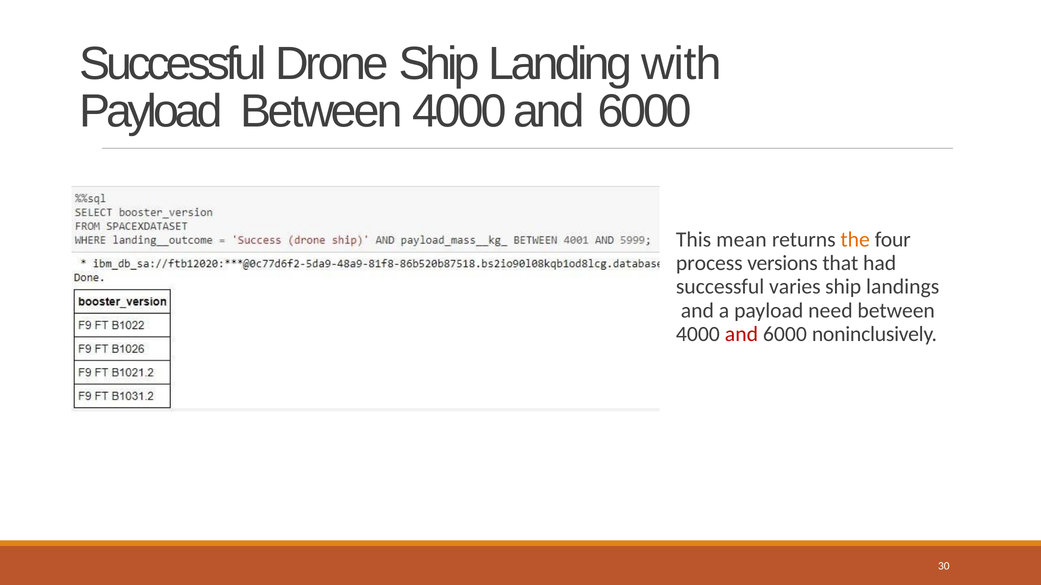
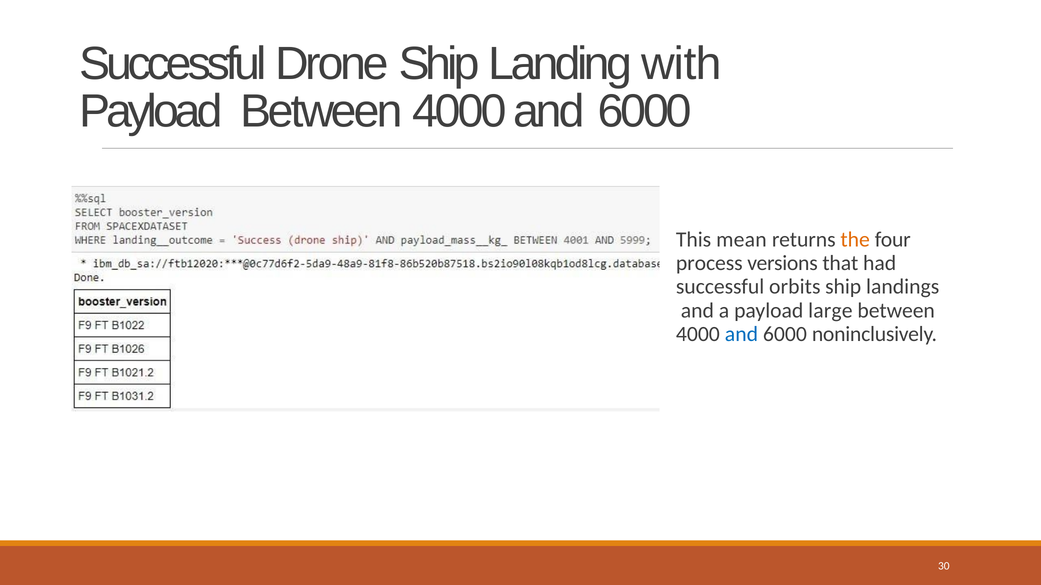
varies: varies -> orbits (795, 287)
need: need -> large (830, 311)
and colour: red -> blue (741, 334)
